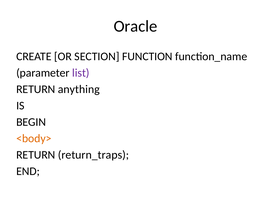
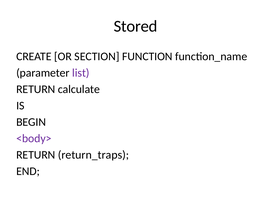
Oracle: Oracle -> Stored (136, 26)
anything: anything -> calculate (79, 89)
<body> colour: orange -> purple (34, 139)
